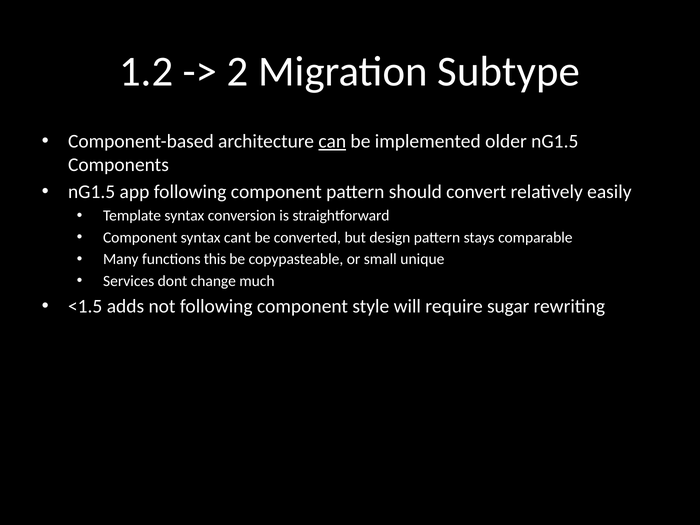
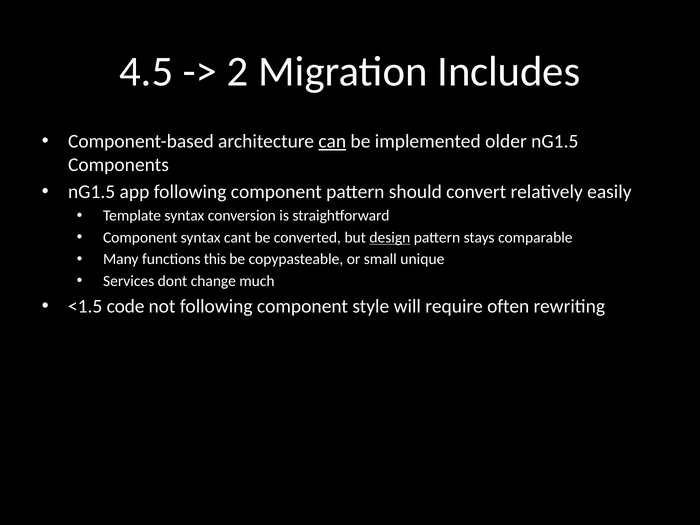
1.2: 1.2 -> 4.5 (146, 72)
Subtype: Subtype -> Includes (509, 72)
design underline: none -> present (390, 238)
adds: adds -> code (126, 306)
sugar: sugar -> often (508, 306)
